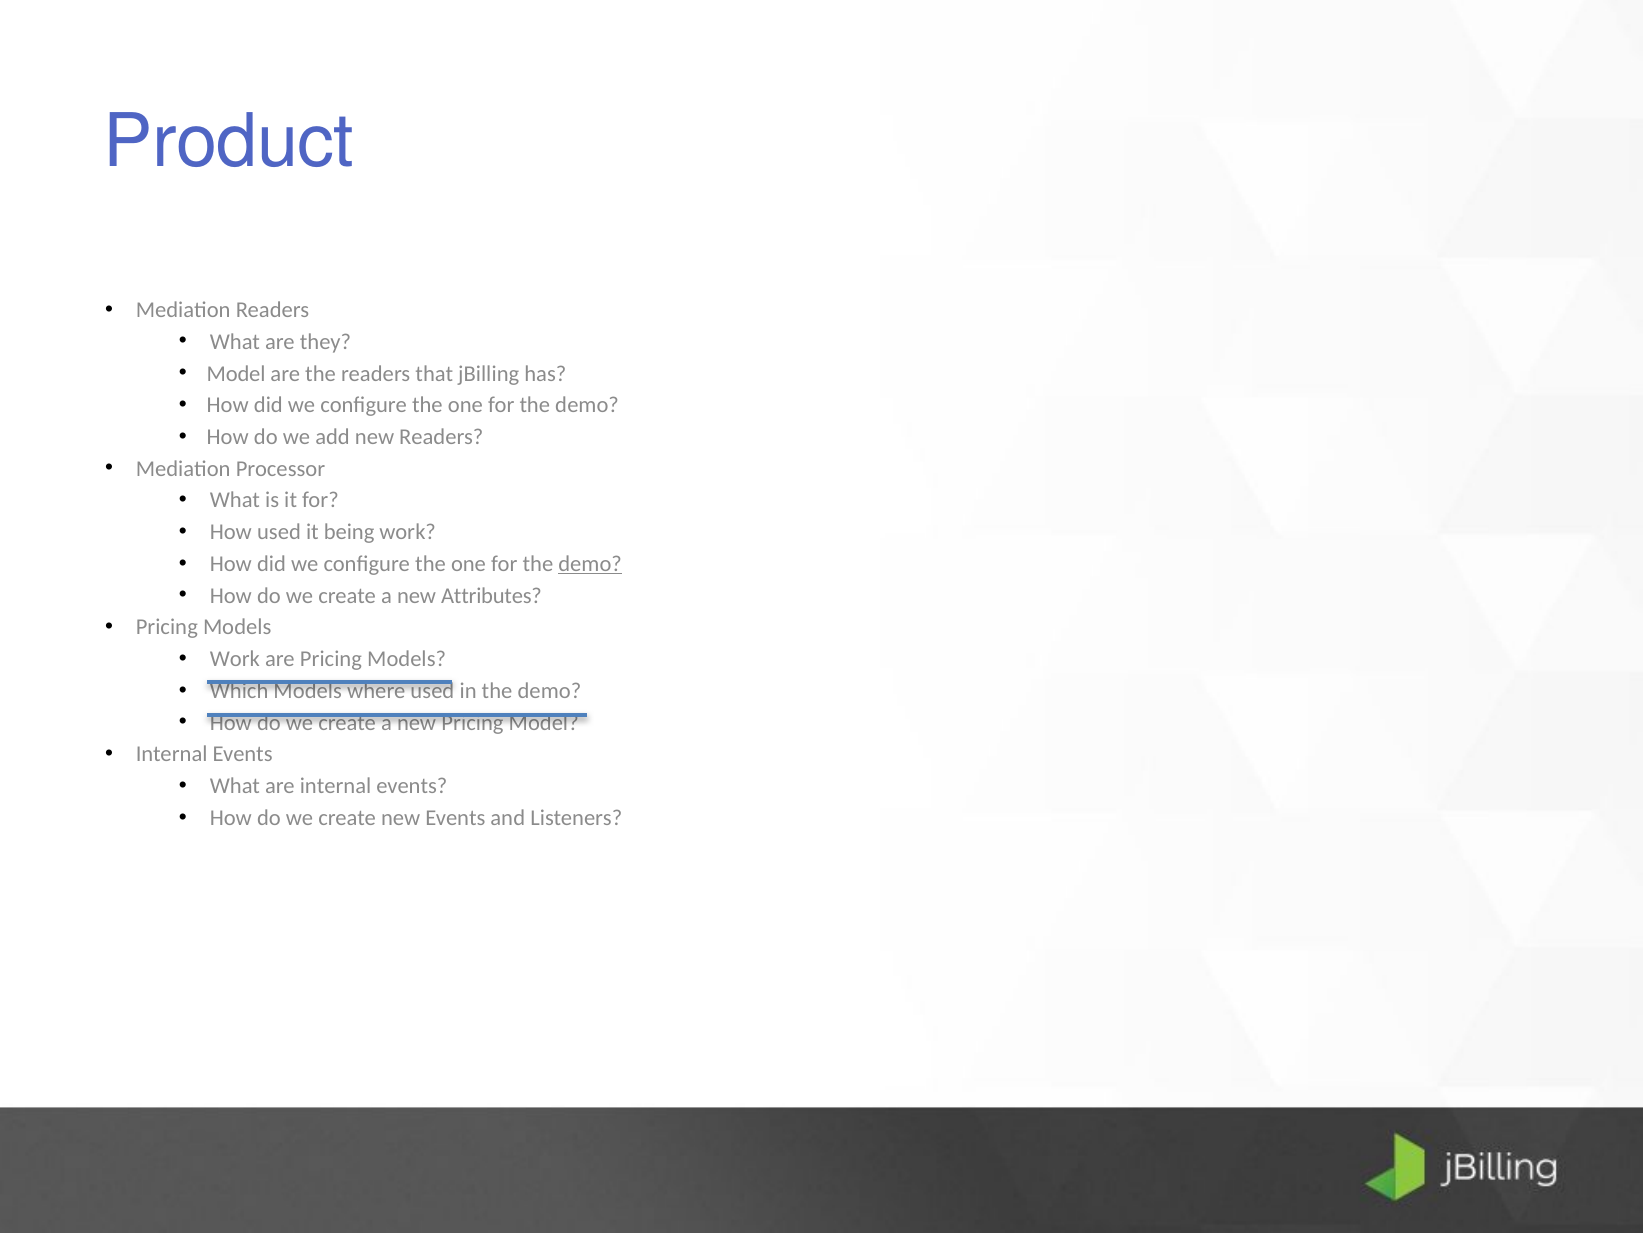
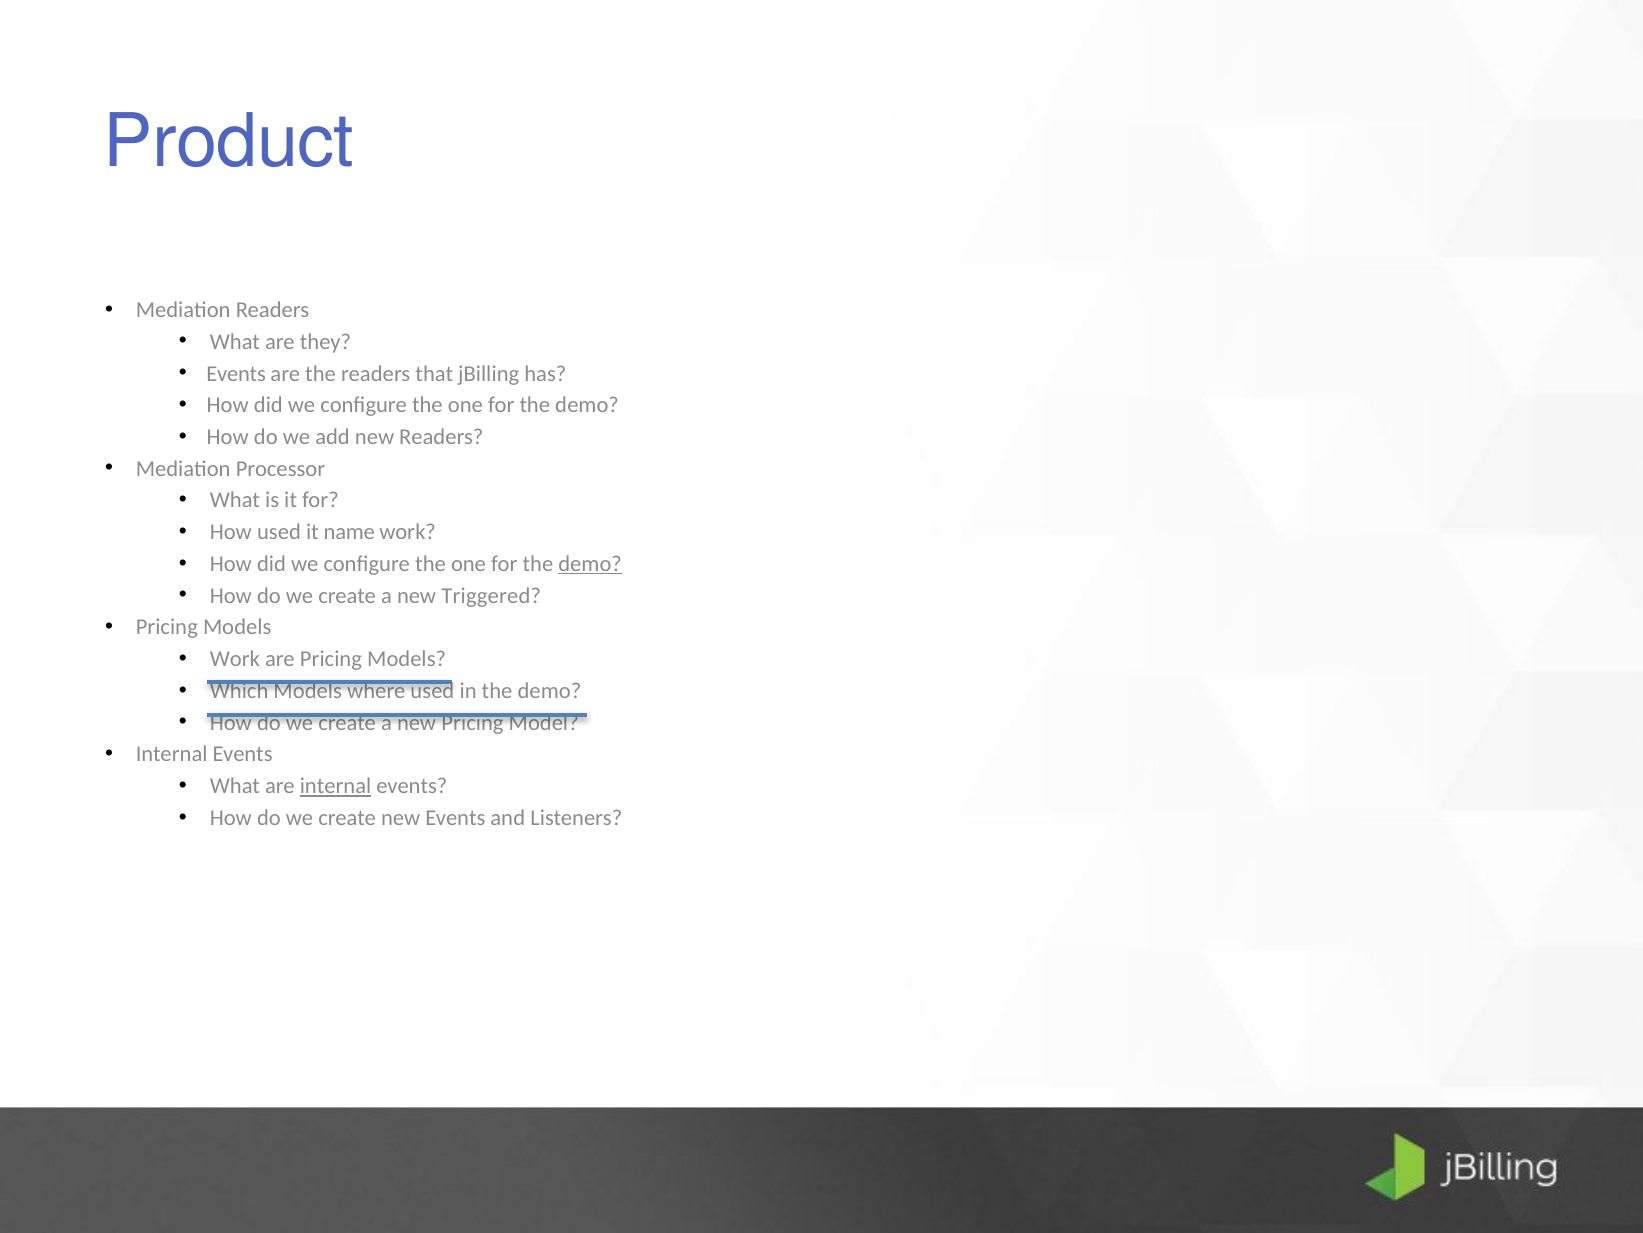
Model: Model -> Events (236, 373)
being: being -> name (349, 532)
Attributes: Attributes -> Triggered (491, 596)
internal underline: none -> present (336, 786)
